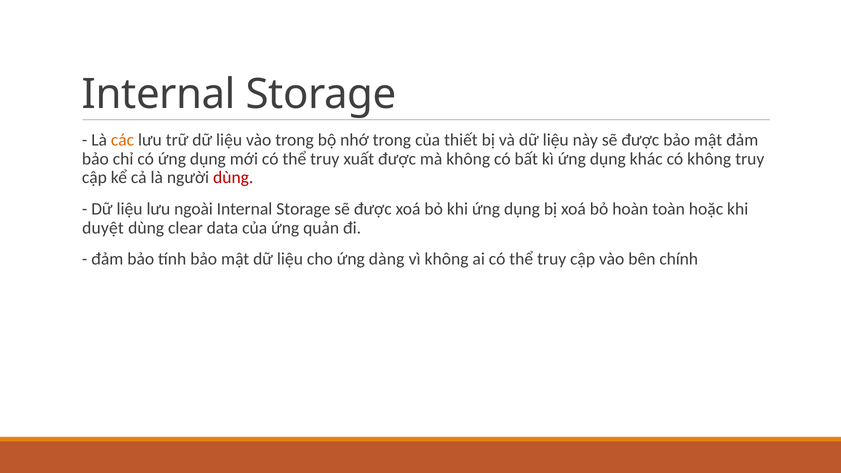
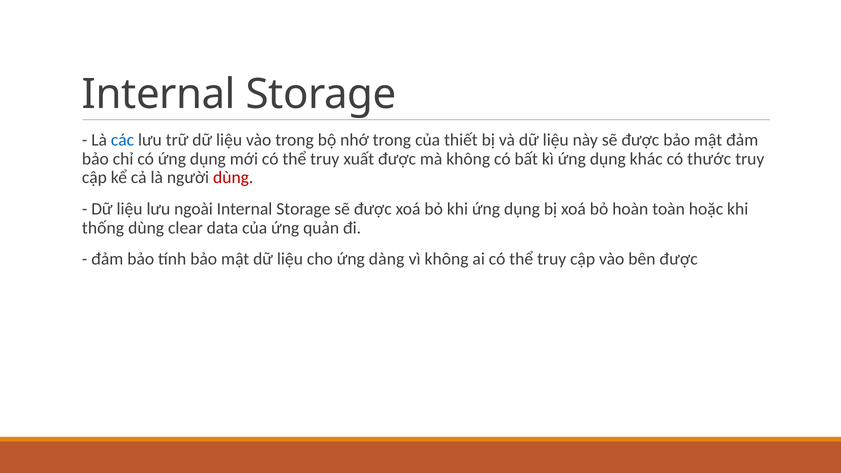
các colour: orange -> blue (123, 140)
có không: không -> thước (709, 159)
duyệt: duyệt -> thống (103, 228)
bên chính: chính -> được (679, 259)
